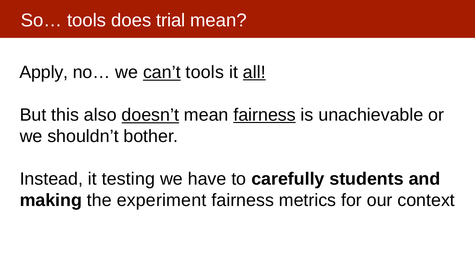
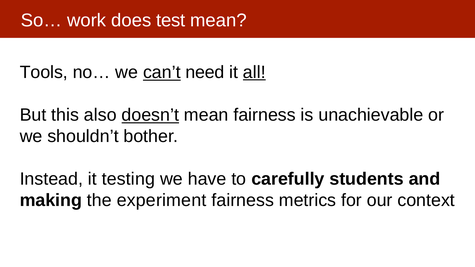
So… tools: tools -> work (87, 21)
trial: trial -> test (171, 21)
Apply: Apply -> Tools (44, 72)
can’t tools: tools -> need (205, 72)
fairness underline: present -> none (265, 115)
